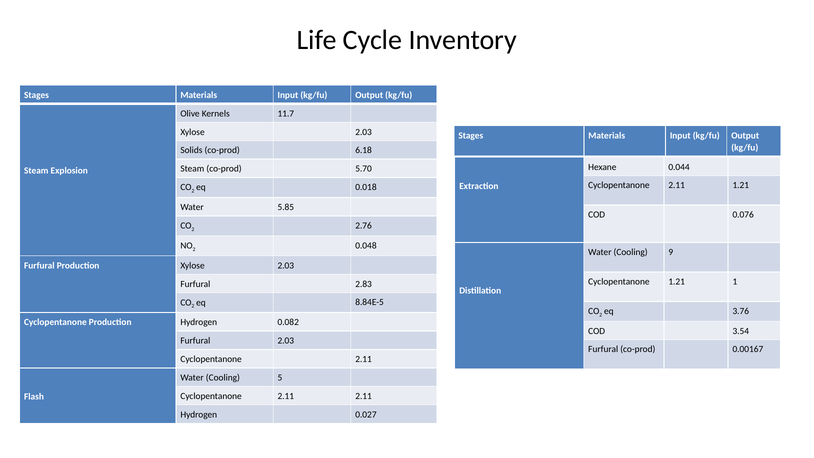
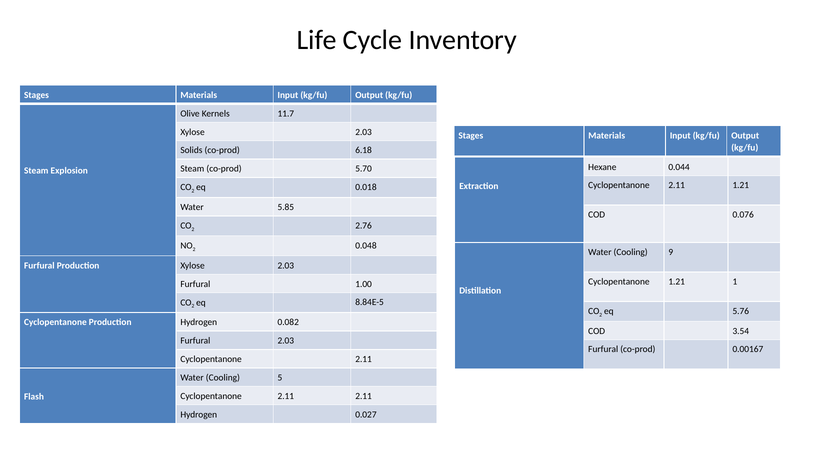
2.83: 2.83 -> 1.00 (364, 284)
3.76: 3.76 -> 5.76 (741, 311)
